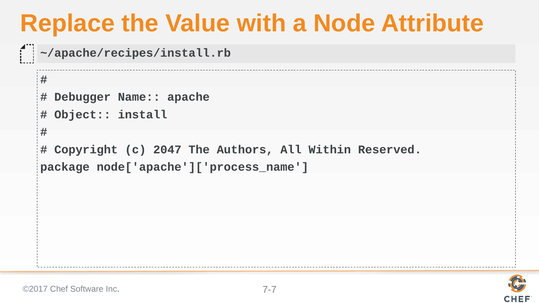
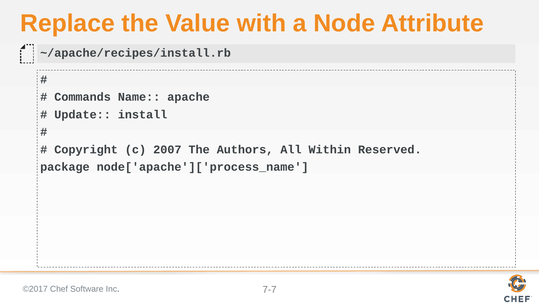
Debugger: Debugger -> Commands (83, 97)
Object: Object -> Update (83, 115)
2047: 2047 -> 2007 (167, 150)
